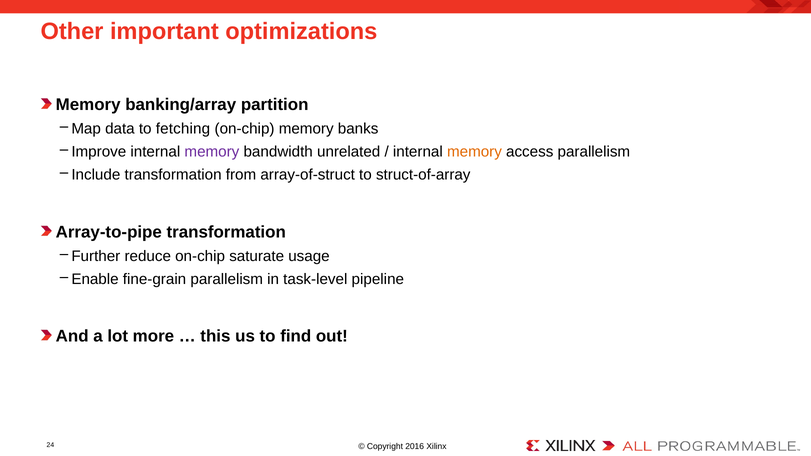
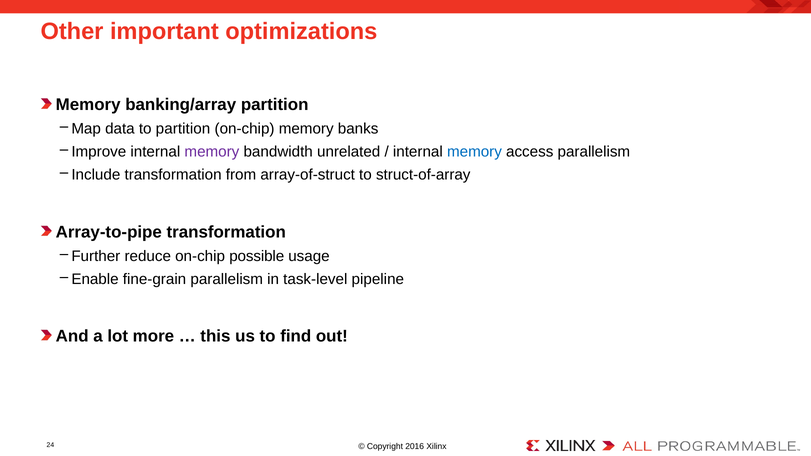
to fetching: fetching -> partition (183, 129)
memory colour: orange -> blue (474, 152)
saturate: saturate -> possible (257, 256)
